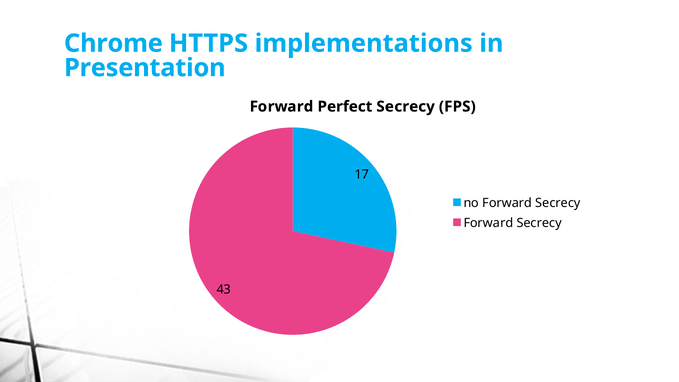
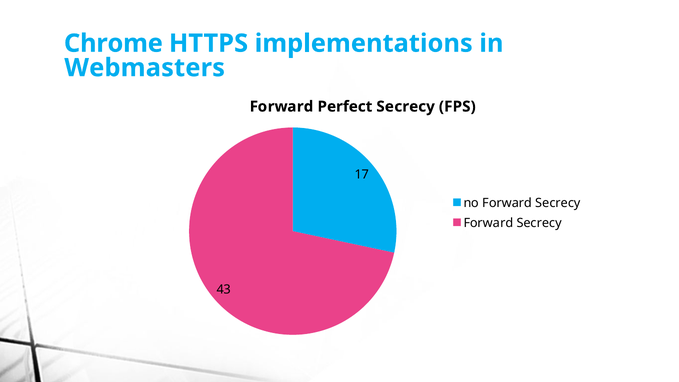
Presentation: Presentation -> Webmasters (145, 68)
